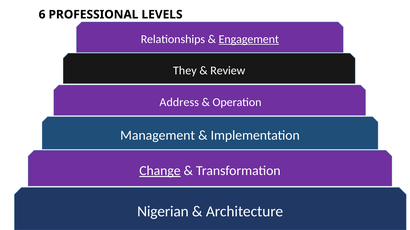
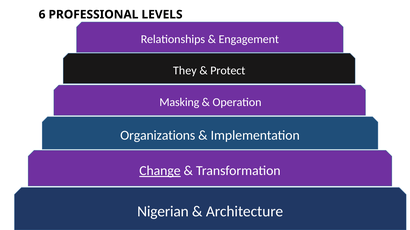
Engagement underline: present -> none (249, 39)
Review: Review -> Protect (228, 71)
Address: Address -> Masking (179, 103)
Management: Management -> Organizations (158, 136)
